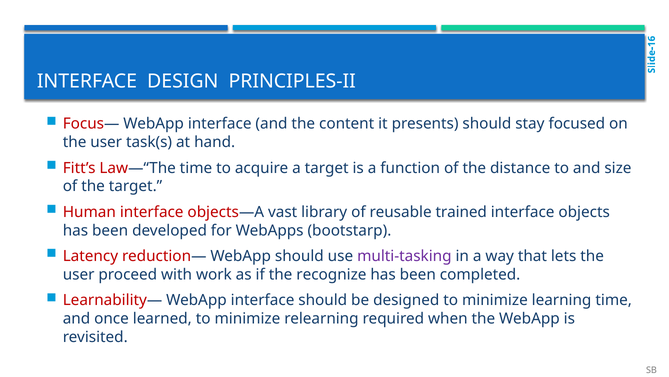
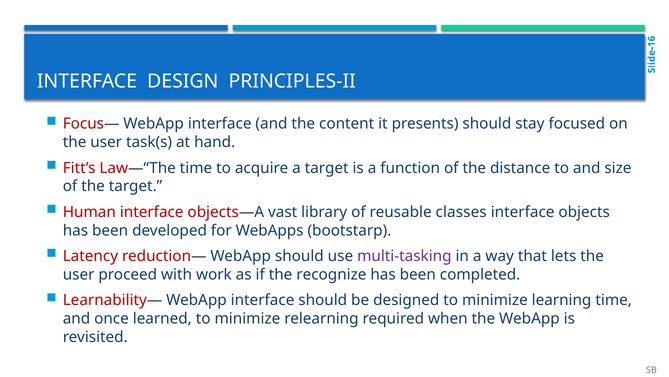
trained: trained -> classes (461, 212)
